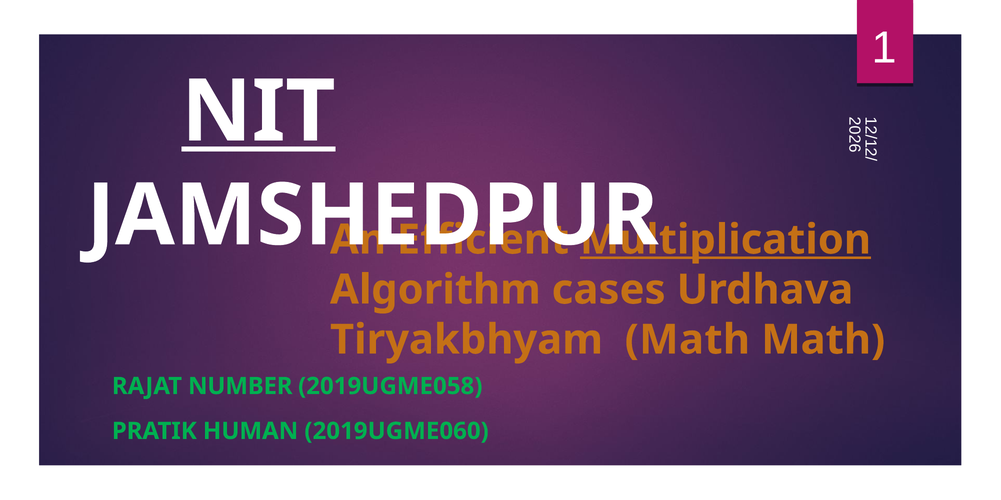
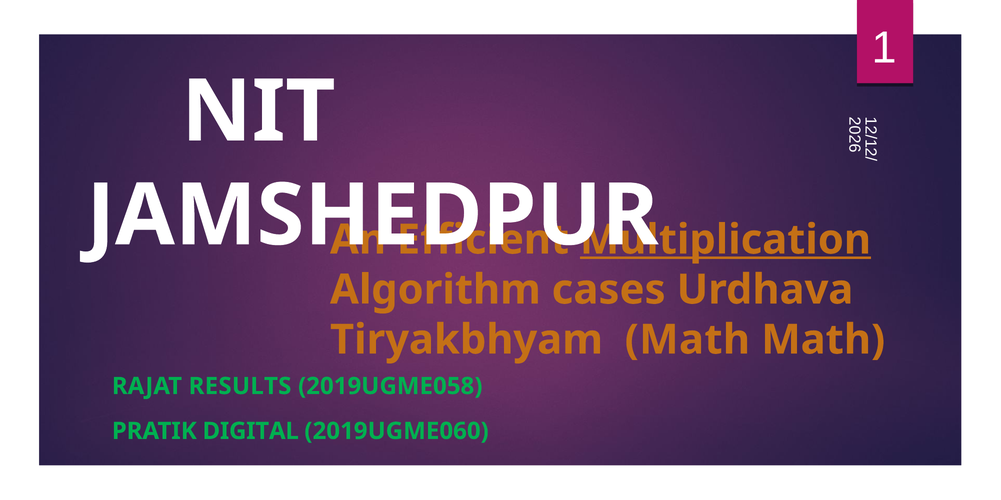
NIT underline: present -> none (258, 112)
NUMBER: NUMBER -> RESULTS (240, 386)
HUMAN: HUMAN -> DIGITAL (251, 431)
